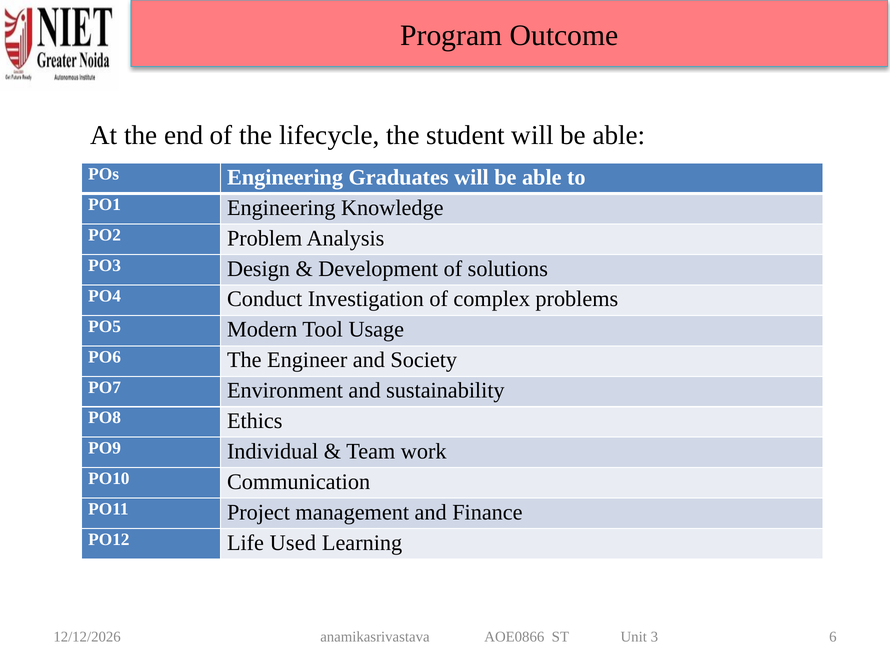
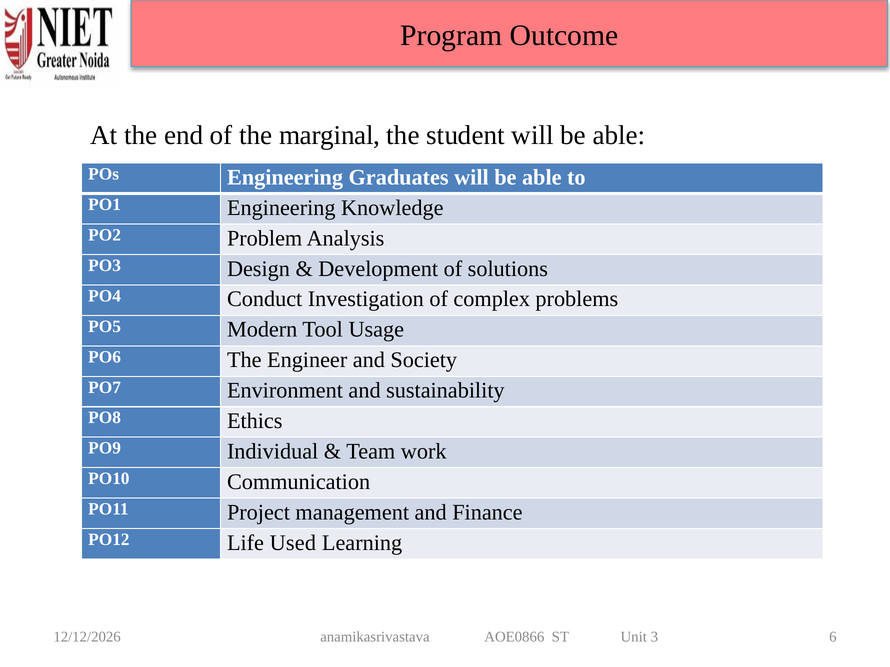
lifecycle: lifecycle -> marginal (330, 135)
